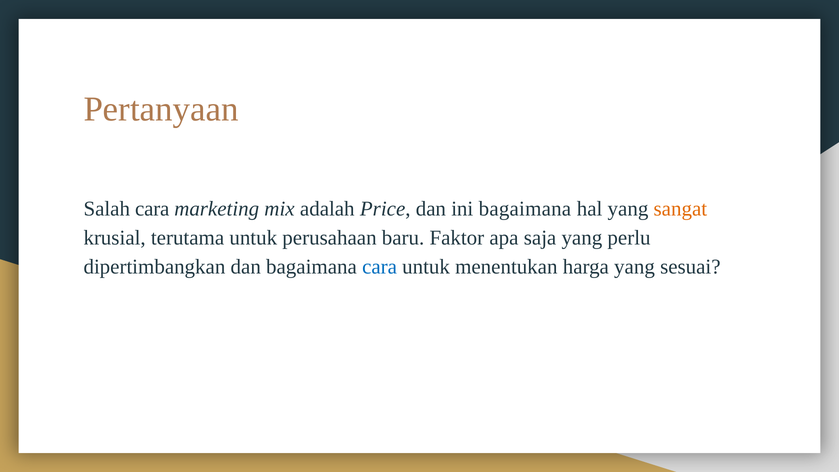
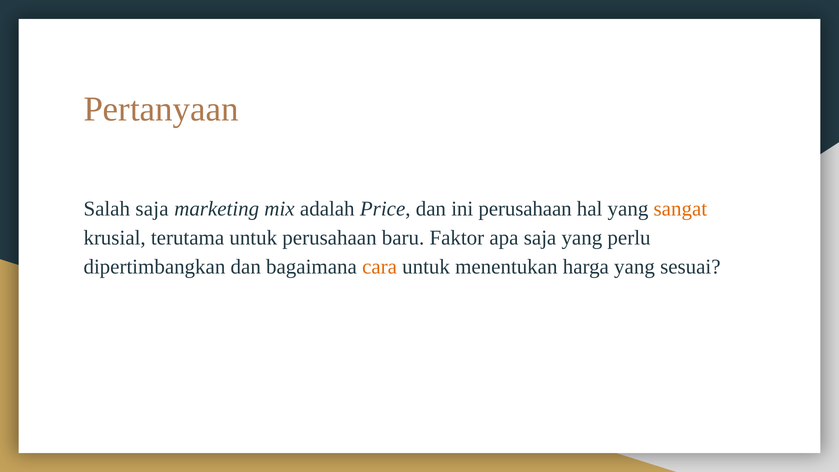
Salah cara: cara -> saja (152, 209)
ini bagaimana: bagaimana -> perusahaan (525, 209)
cara colour: blue -> orange (380, 267)
